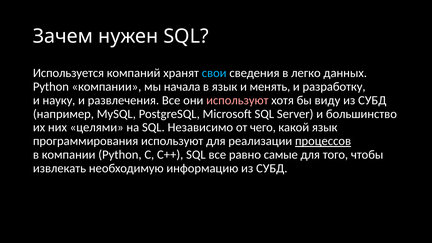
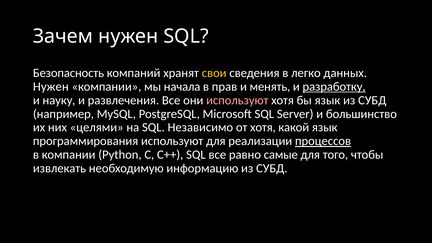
Используется: Используется -> Безопасность (68, 73)
свои colour: light blue -> yellow (214, 73)
Python: Python -> Нужен (51, 87)
в язык: язык -> прав (225, 87)
разработку underline: none -> present (334, 87)
бы виду: виду -> язык (327, 100)
от чего: чего -> хотя (263, 127)
